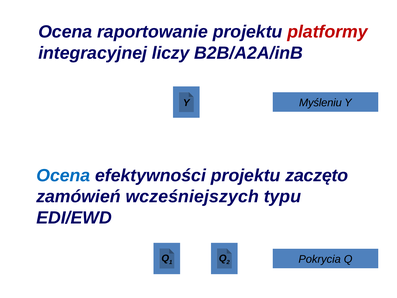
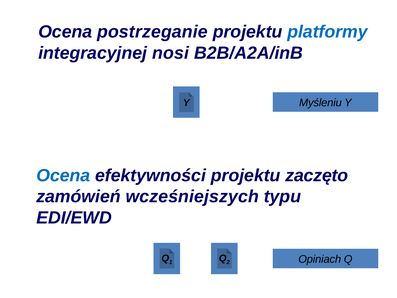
raportowanie: raportowanie -> postrzeganie (152, 32)
platformy colour: red -> blue (328, 32)
liczy: liczy -> nosi (171, 53)
Pokrycia: Pokrycia -> Opiniach (320, 259)
